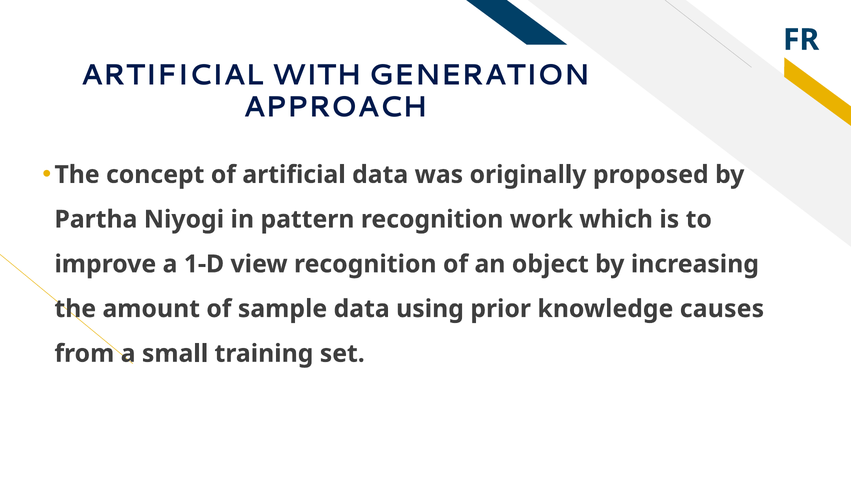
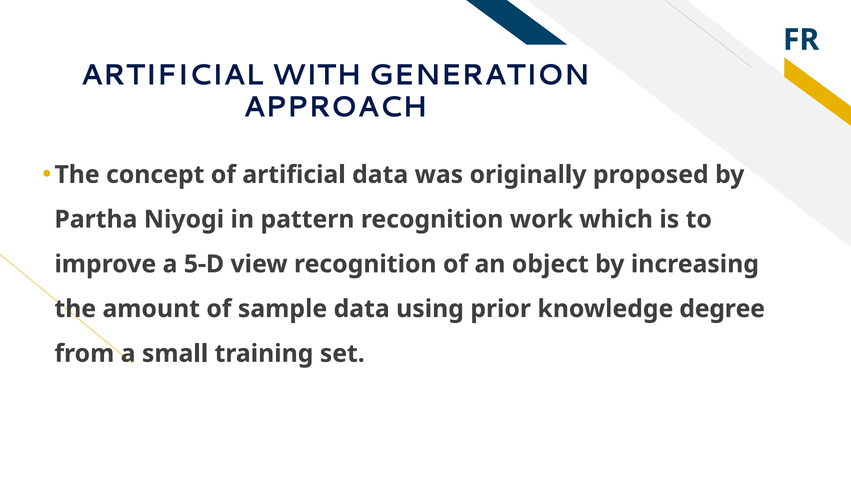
1-D: 1-D -> 5-D (204, 264)
causes: causes -> degree (722, 309)
